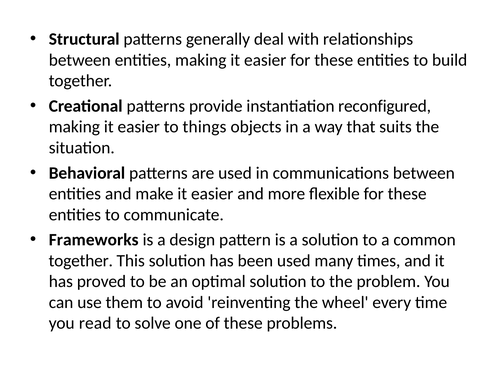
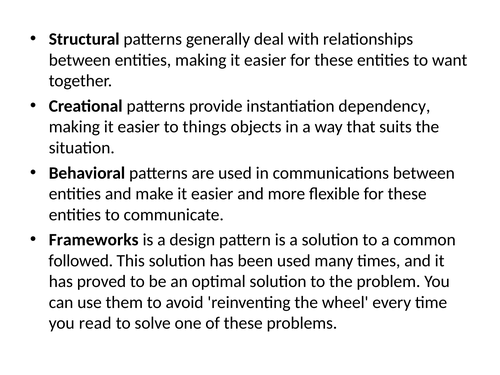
build: build -> want (450, 60)
reconfigured: reconfigured -> dependency (384, 106)
together: together -> followed (81, 261)
